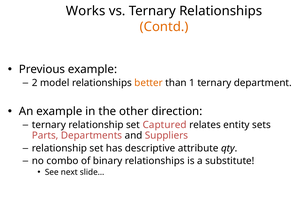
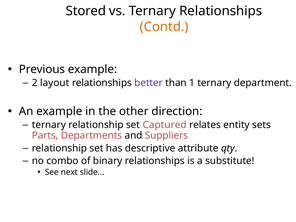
Works: Works -> Stored (86, 11)
model: model -> layout (55, 83)
better colour: orange -> purple (149, 83)
